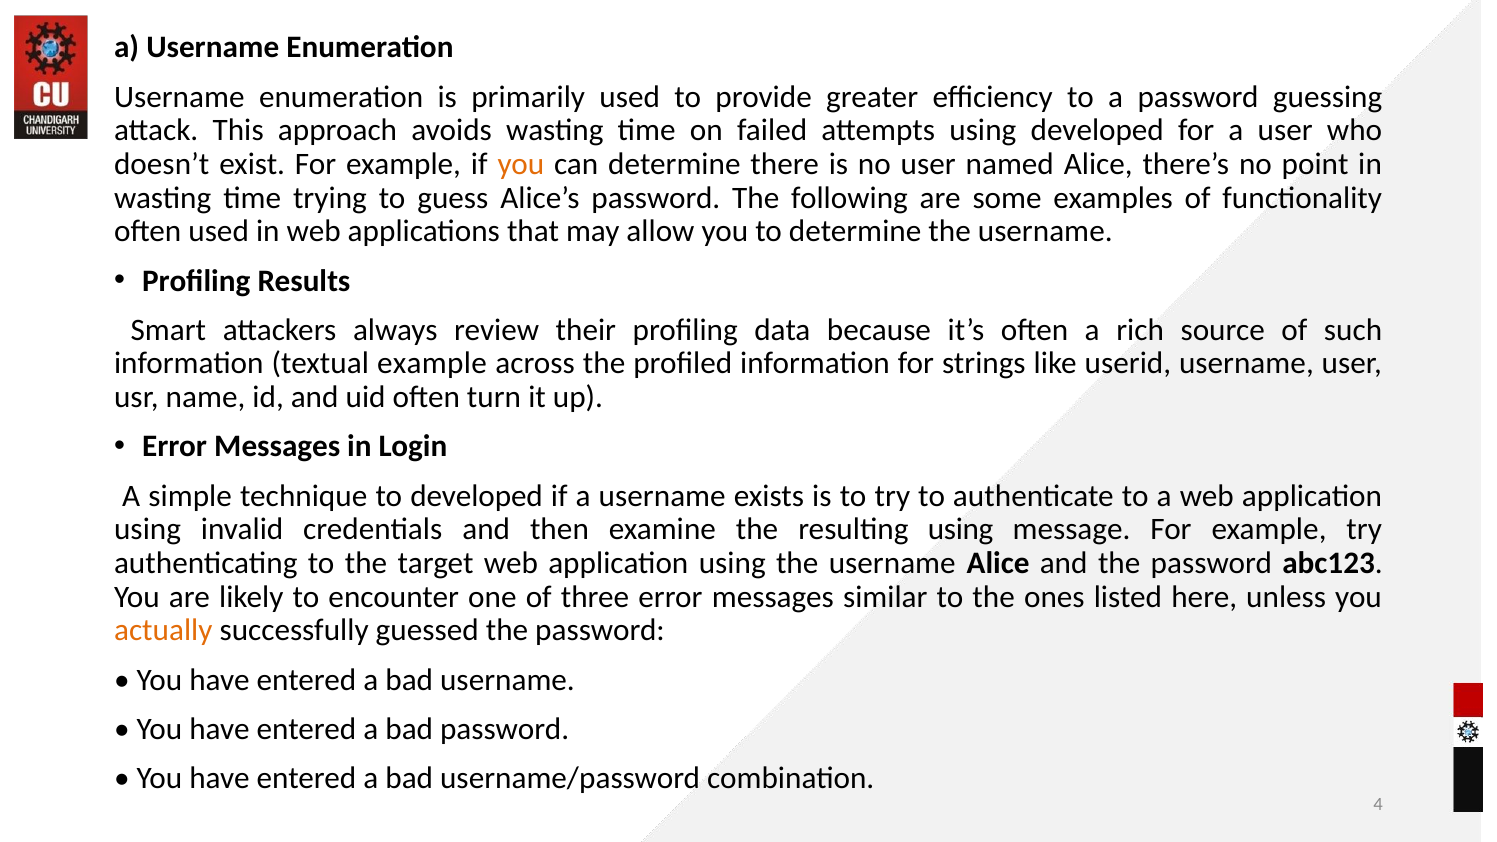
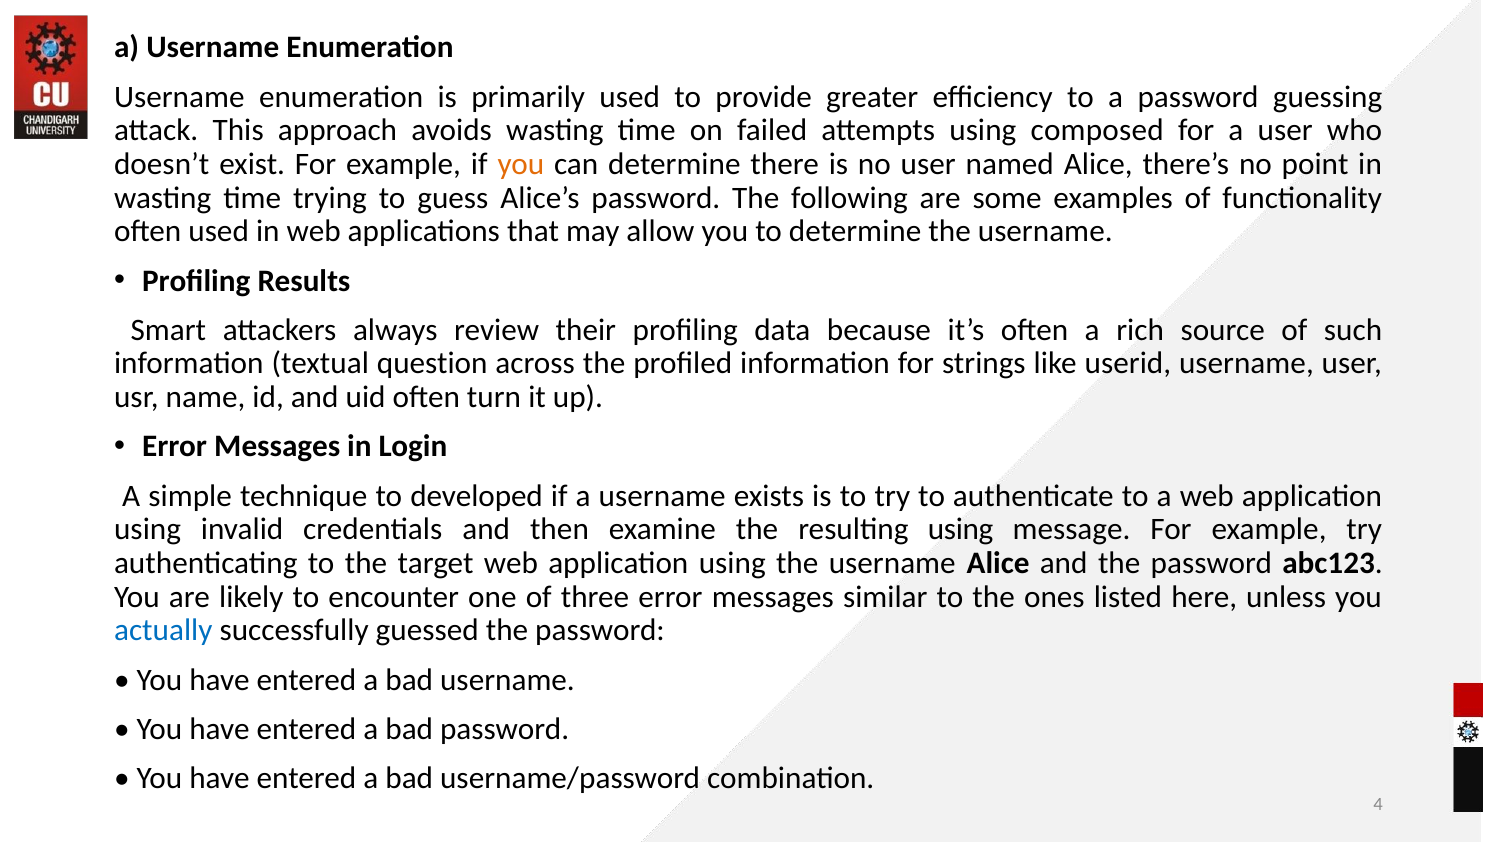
using developed: developed -> composed (1097, 130)
textual example: example -> question (432, 364)
actually colour: orange -> blue (163, 631)
